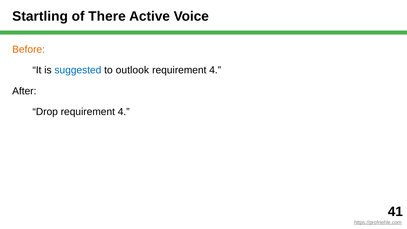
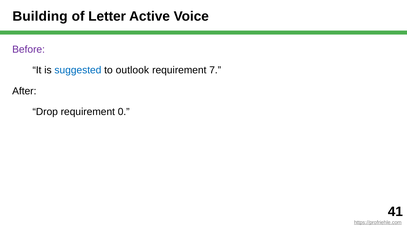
Startling: Startling -> Building (40, 16)
There: There -> Letter (107, 16)
Before colour: orange -> purple (29, 49)
4: 4 -> 7 (215, 70)
Drop requirement 4: 4 -> 0 (124, 112)
